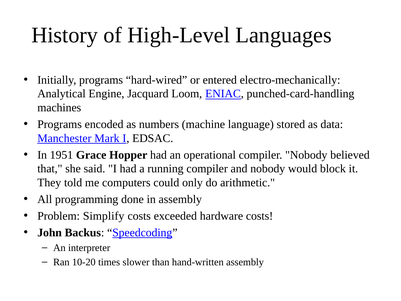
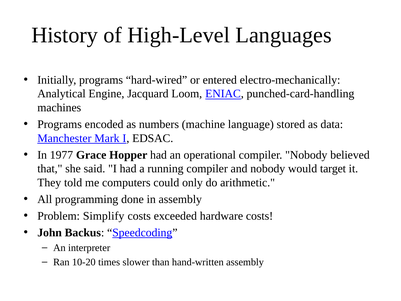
1951: 1951 -> 1977 (61, 155)
block: block -> target (333, 169)
